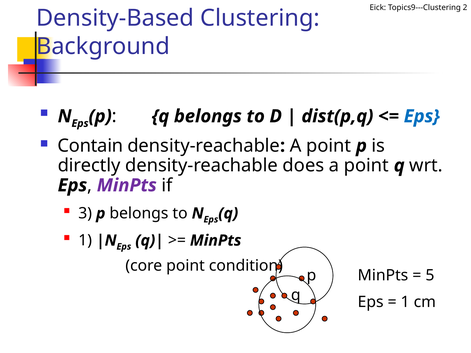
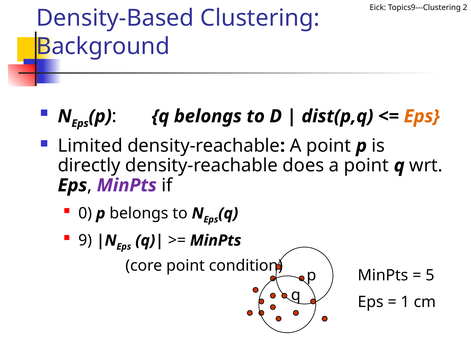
Eps colour: blue -> orange (422, 116)
Contain: Contain -> Limited (90, 146)
3: 3 -> 0 (85, 214)
1: 1 -> 9 (85, 241)
